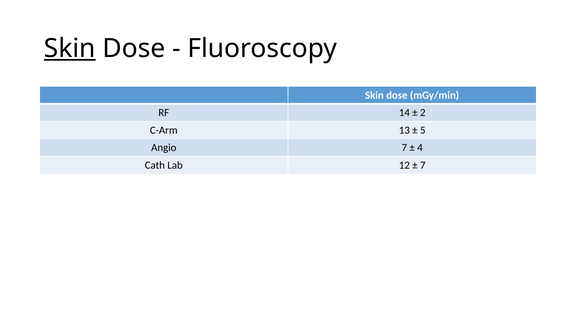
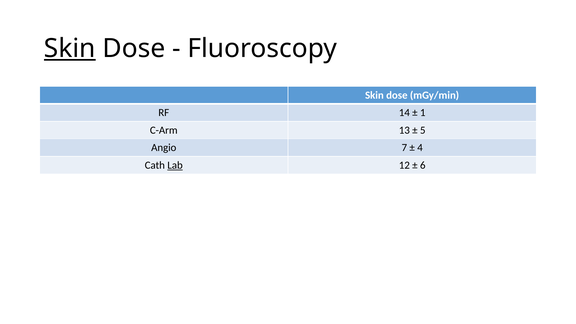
2: 2 -> 1 (423, 113)
Lab underline: none -> present (175, 165)
7: 7 -> 6 (423, 165)
